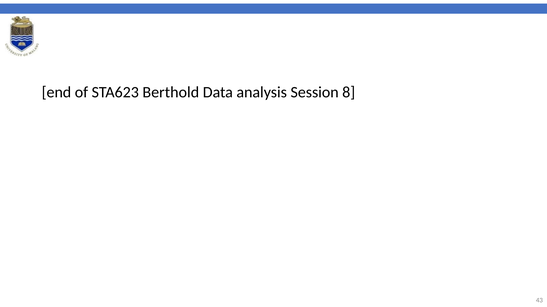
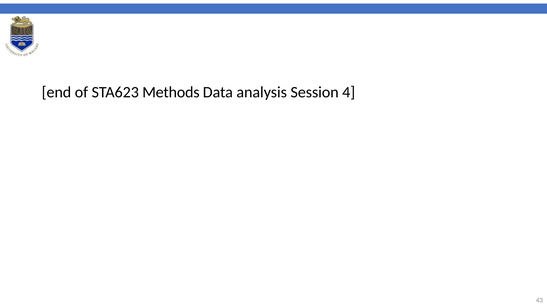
Berthold: Berthold -> Methods (171, 92)
8: 8 -> 4 (349, 92)
